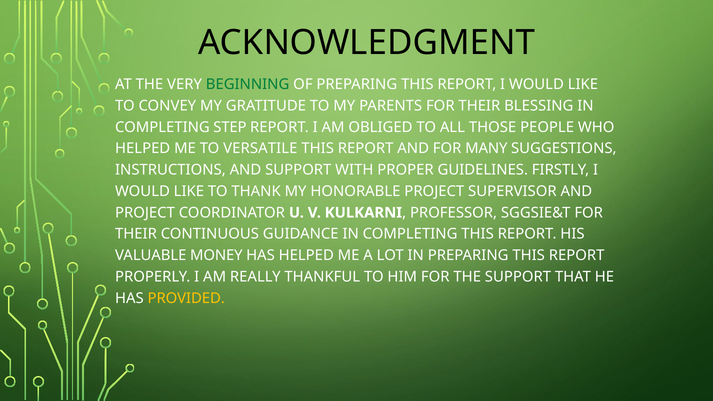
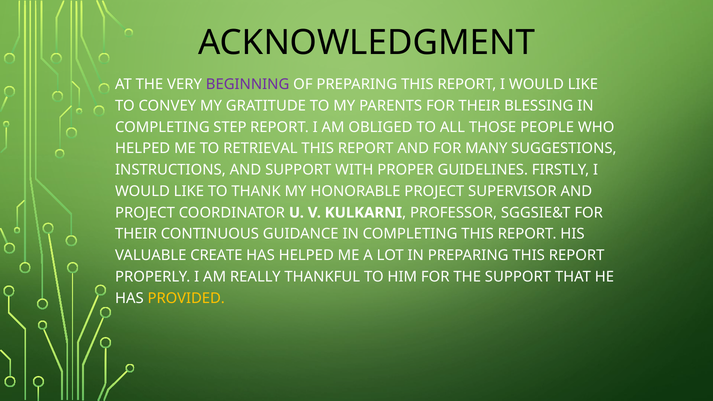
BEGINNING colour: green -> purple (248, 84)
VERSATILE: VERSATILE -> RETRIEVAL (260, 149)
MONEY: MONEY -> CREATE (216, 255)
